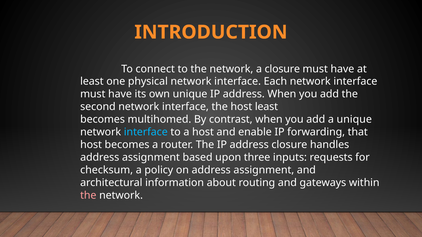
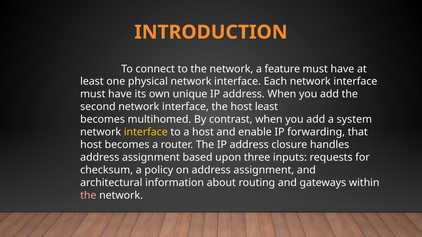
a closure: closure -> feature (282, 69)
a unique: unique -> system (354, 120)
interface colour: light blue -> yellow (146, 132)
